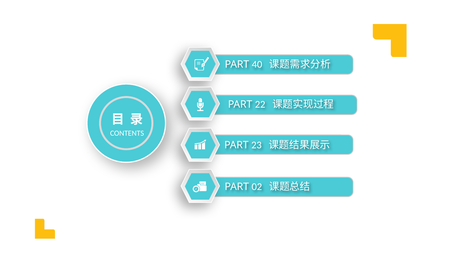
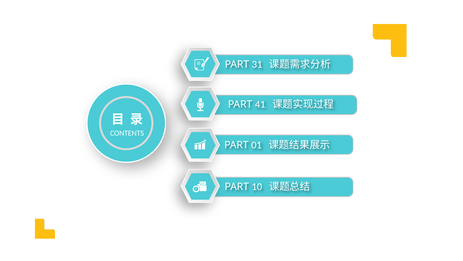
40: 40 -> 31 (257, 64)
22: 22 -> 41 (260, 104)
23: 23 -> 01 (256, 145)
02: 02 -> 10 (257, 186)
